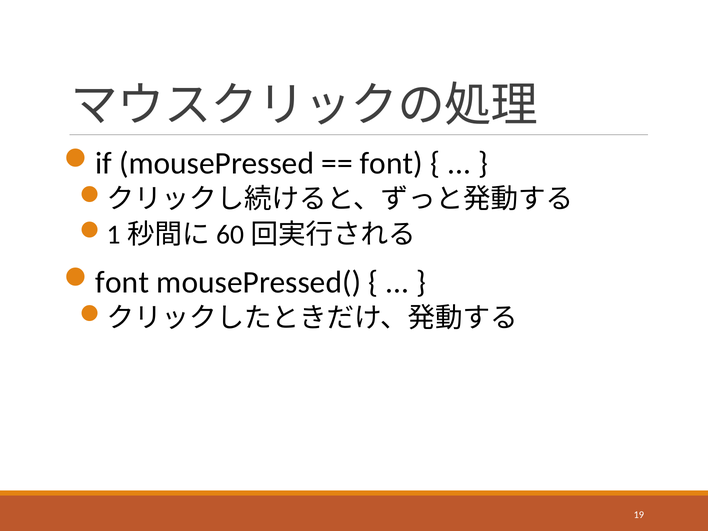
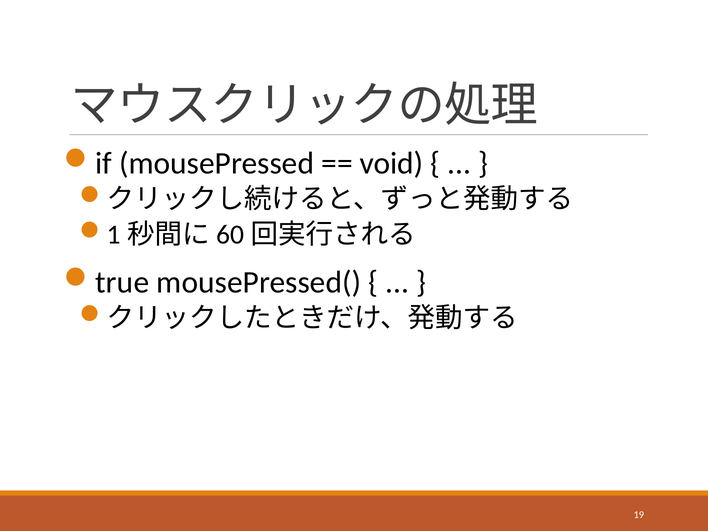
font: font -> void (391, 163)
font: font -> true (122, 282)
